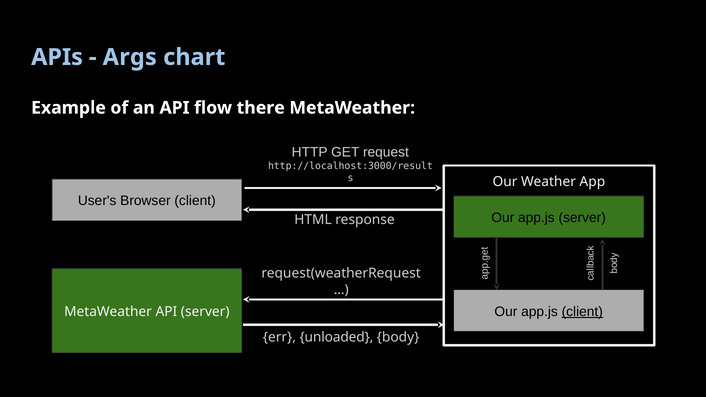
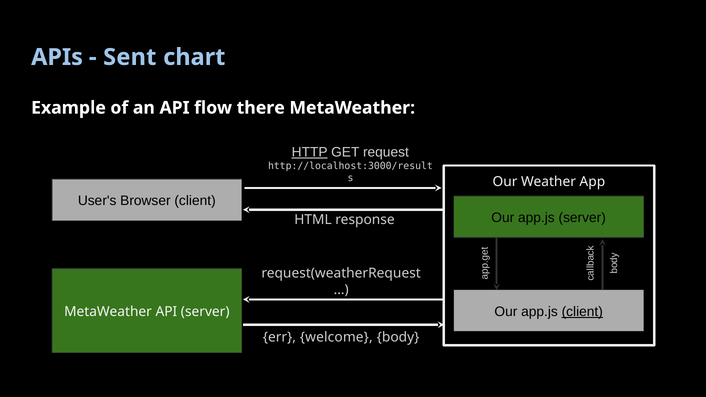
Args: Args -> Sent (130, 57)
HTTP underline: none -> present (310, 152)
unloaded: unloaded -> welcome (336, 338)
